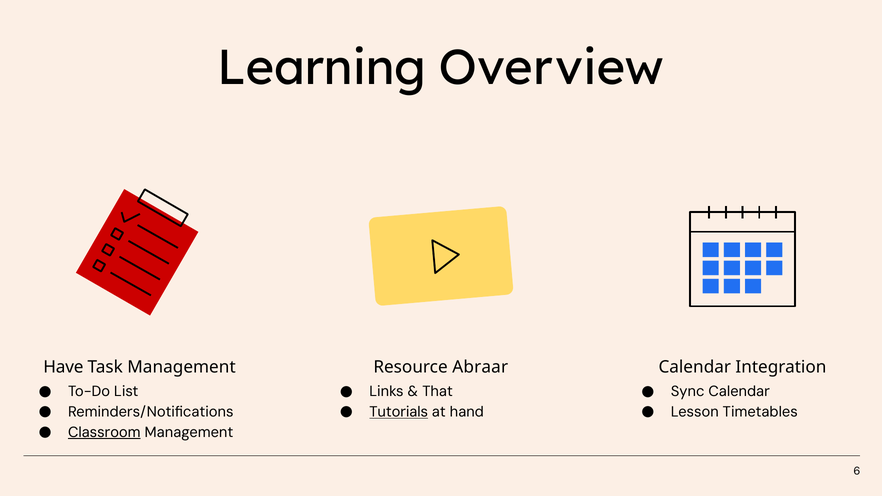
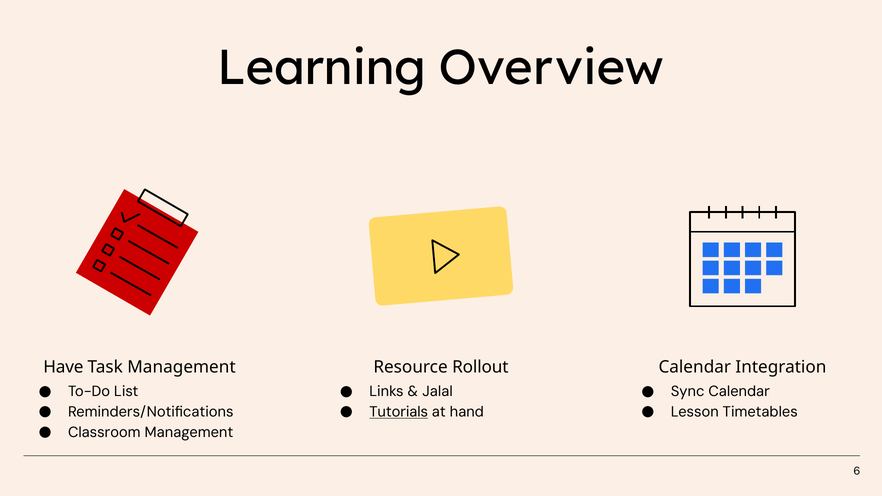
Abraar: Abraar -> Rollout (480, 367)
That: That -> Jalal (438, 392)
Classroom underline: present -> none (104, 432)
